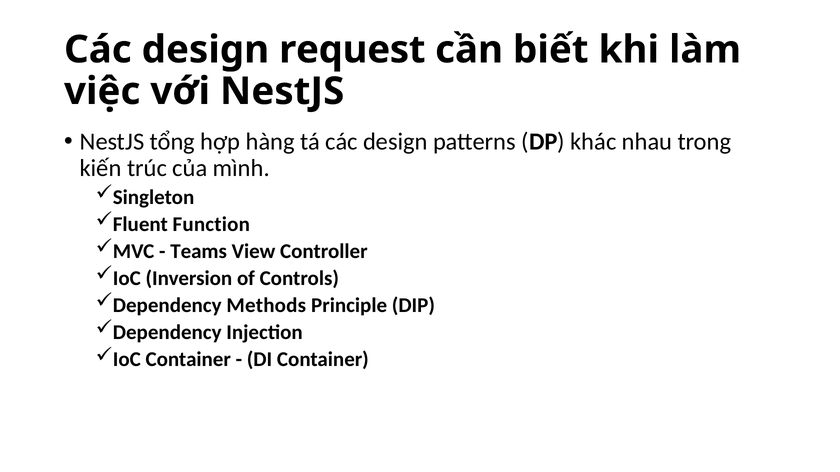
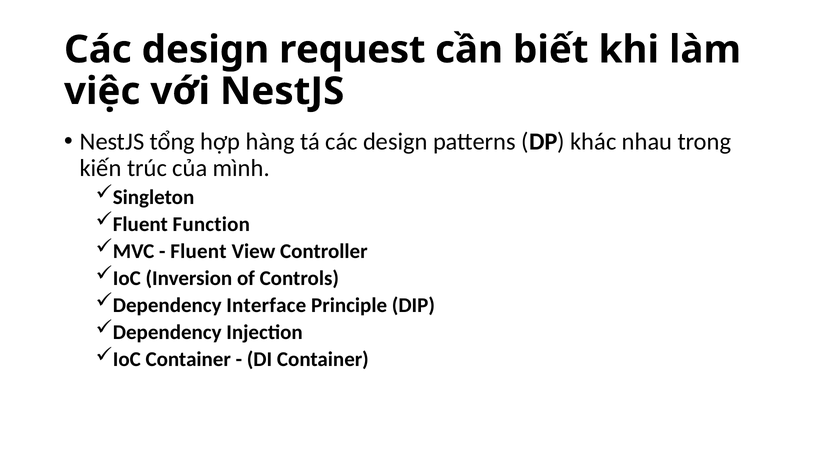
Teams: Teams -> Fluent (198, 251)
Methods: Methods -> Interface (266, 305)
